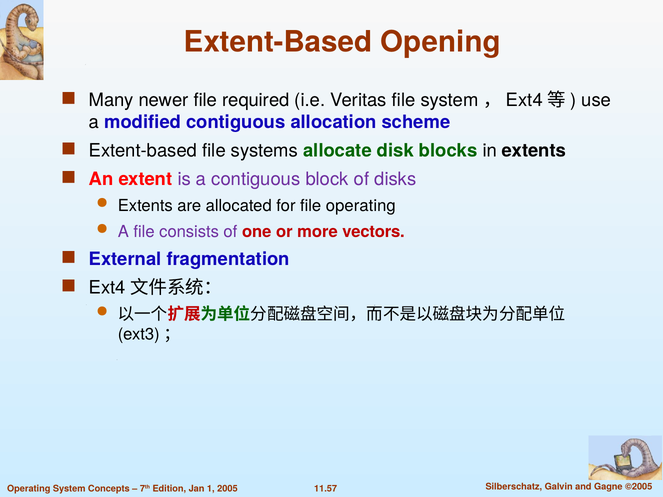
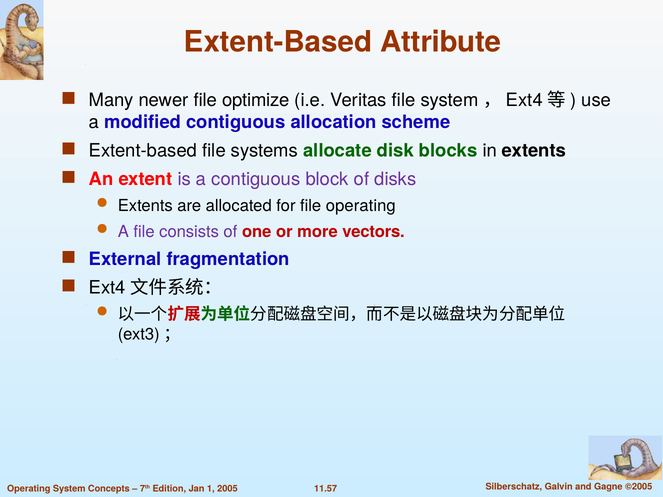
Opening: Opening -> Attribute (441, 42)
required: required -> optimize (256, 100)
